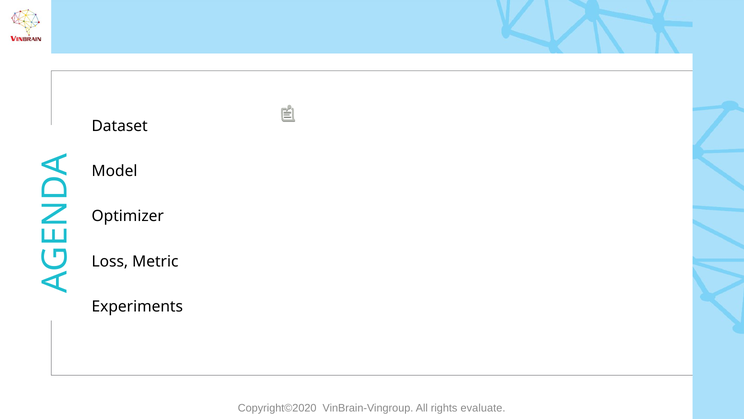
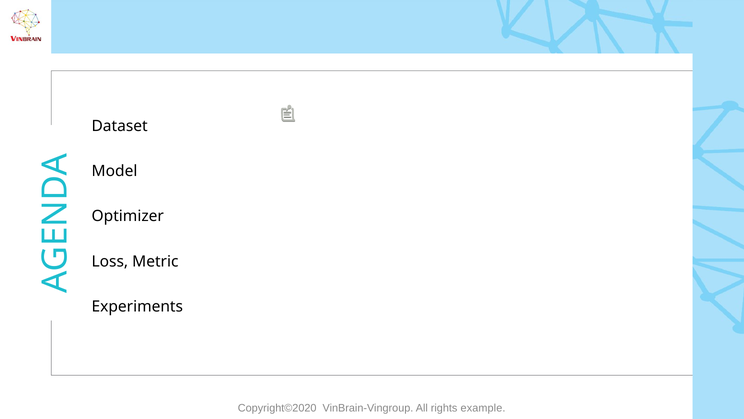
evaluate: evaluate -> example (483, 408)
